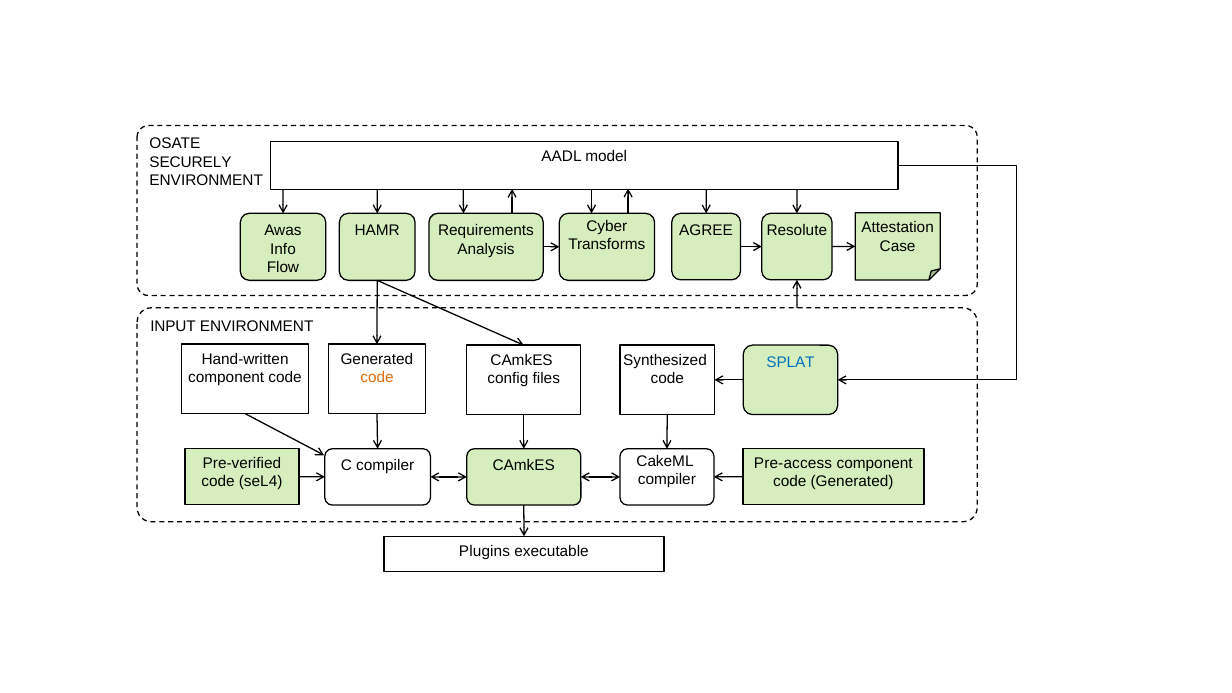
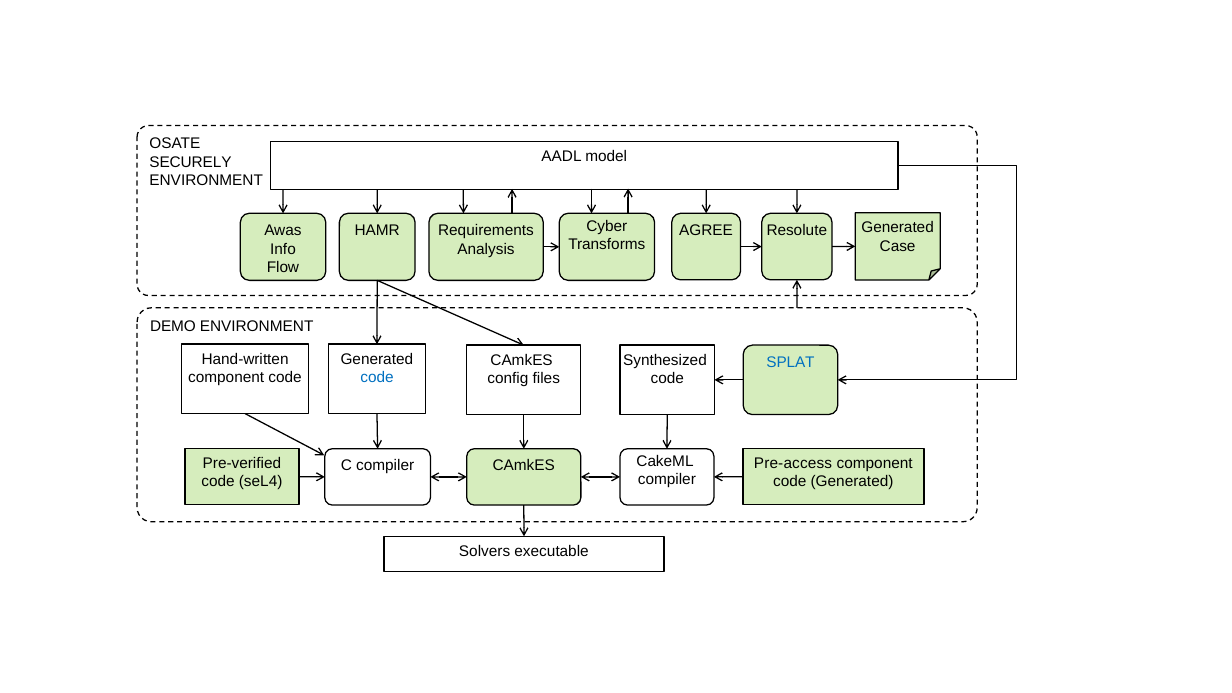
Attestation: Attestation -> Generated (898, 228)
INPUT: INPUT -> DEMO (173, 327)
code colour: orange -> blue (377, 377)
Plugins: Plugins -> Solvers (485, 551)
